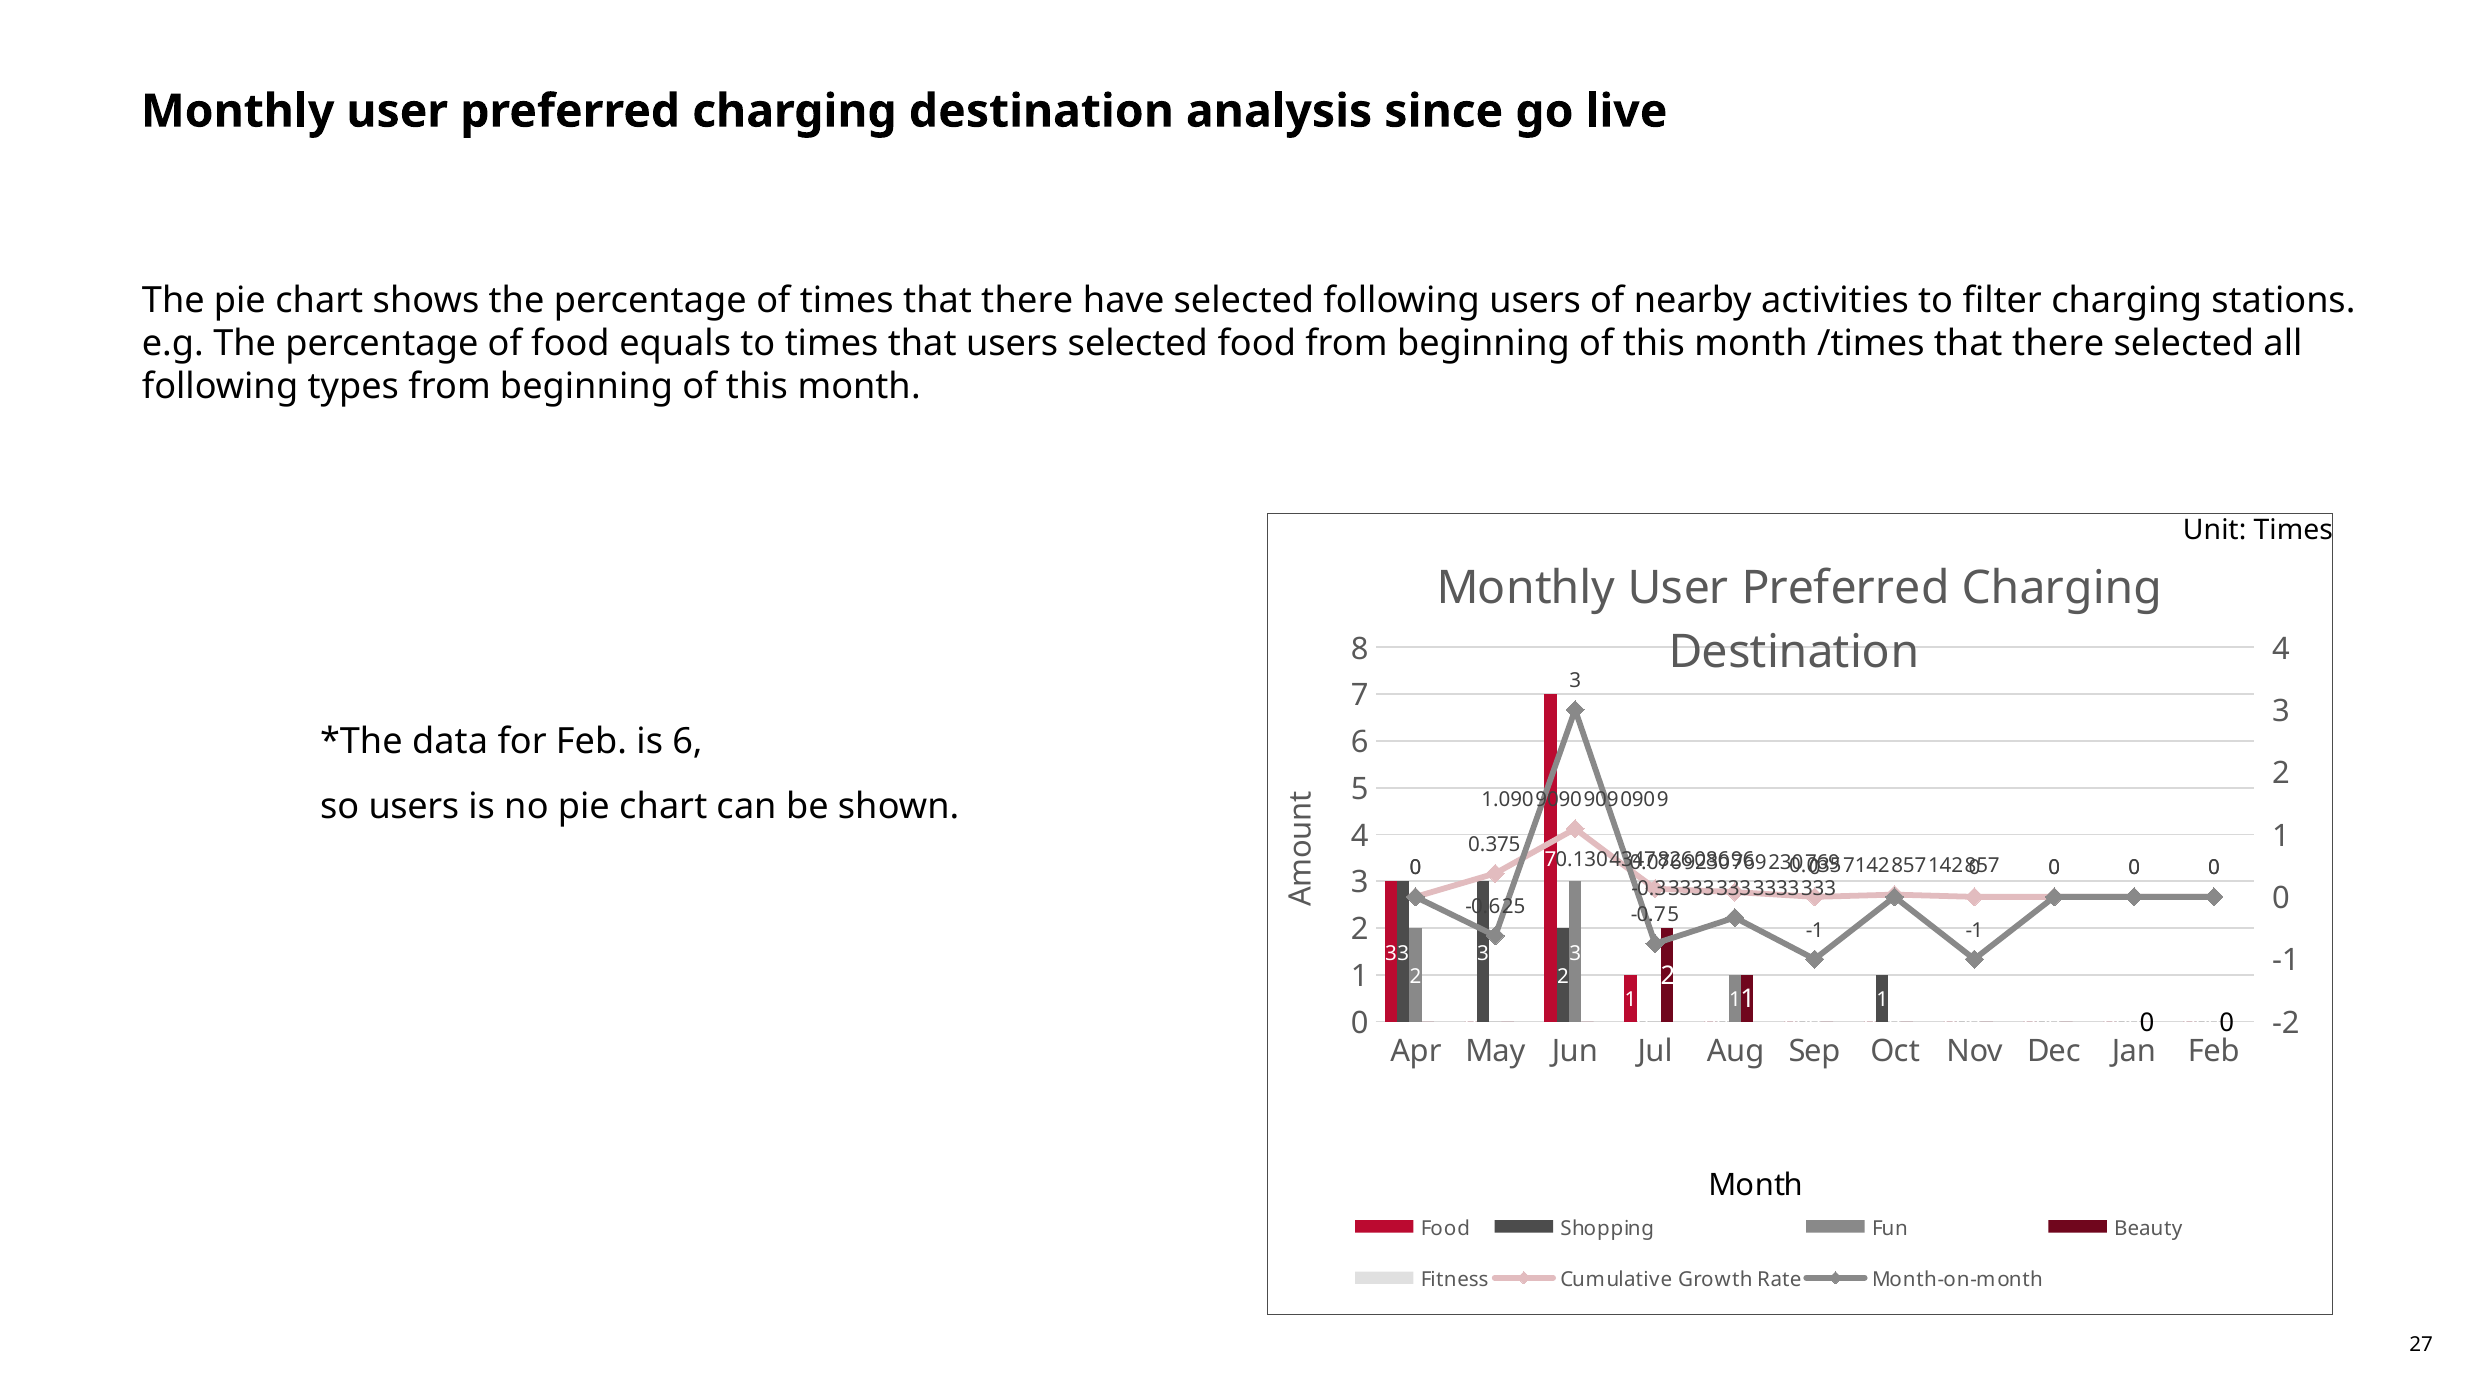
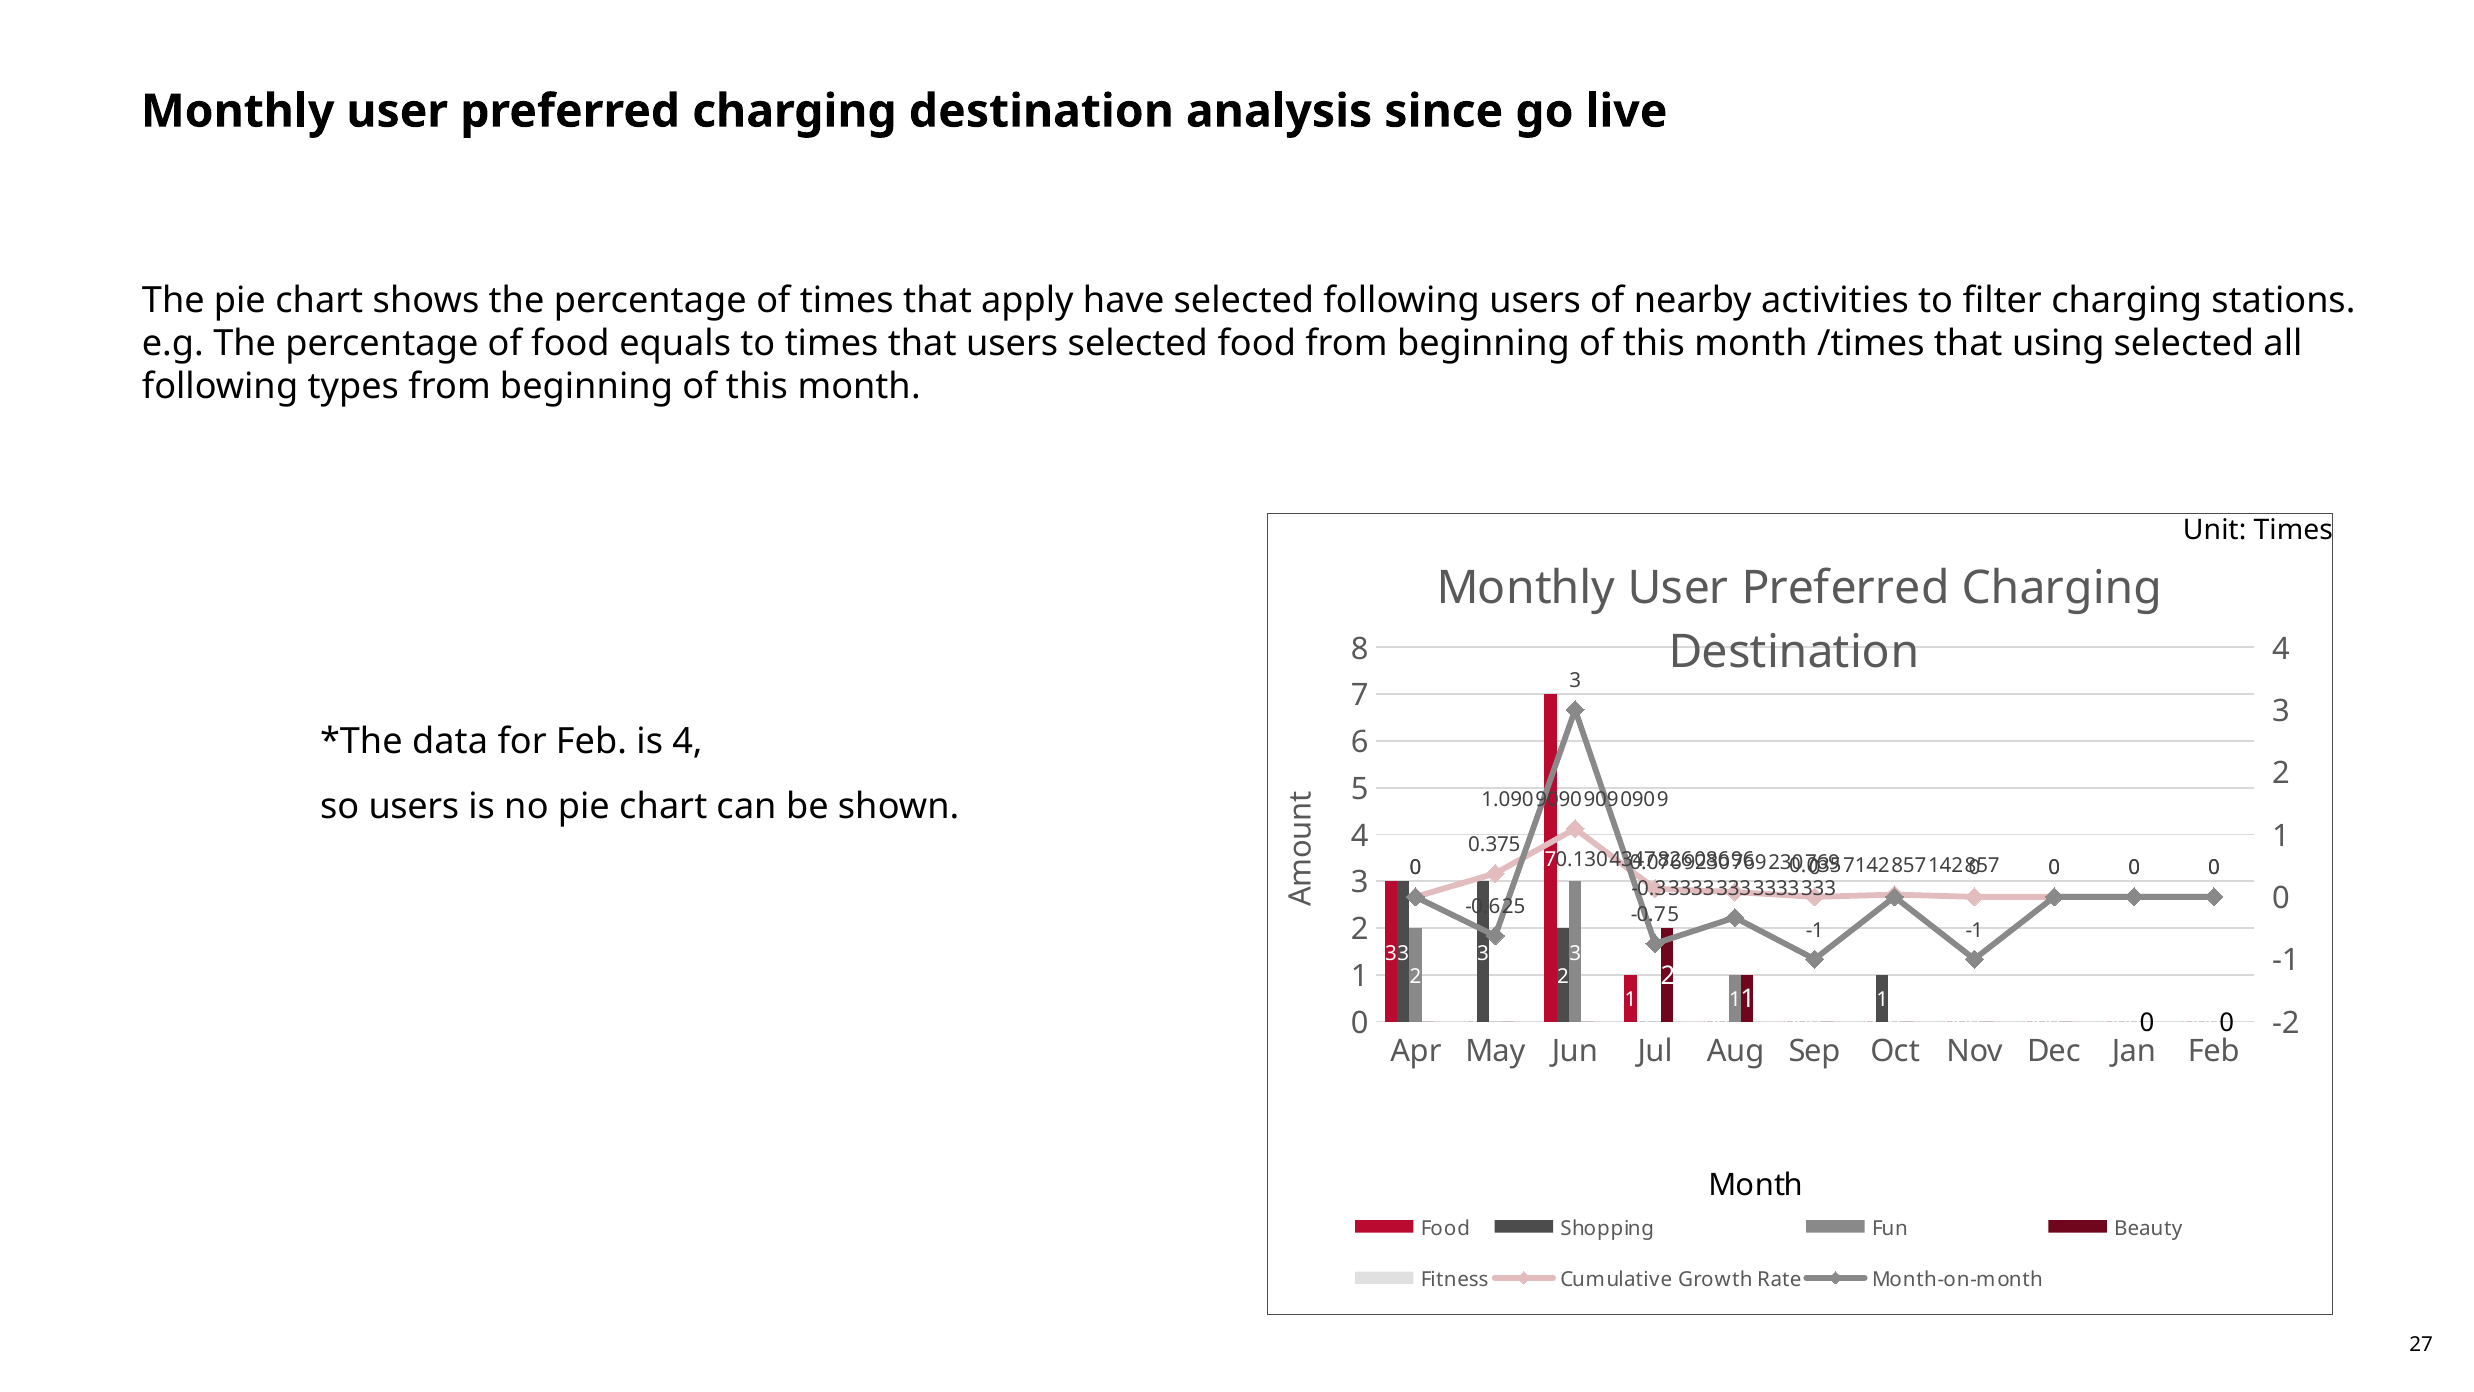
times that there: there -> apply (1027, 300)
/times that there: there -> using (2058, 344)
is 6: 6 -> 4 (687, 742)
